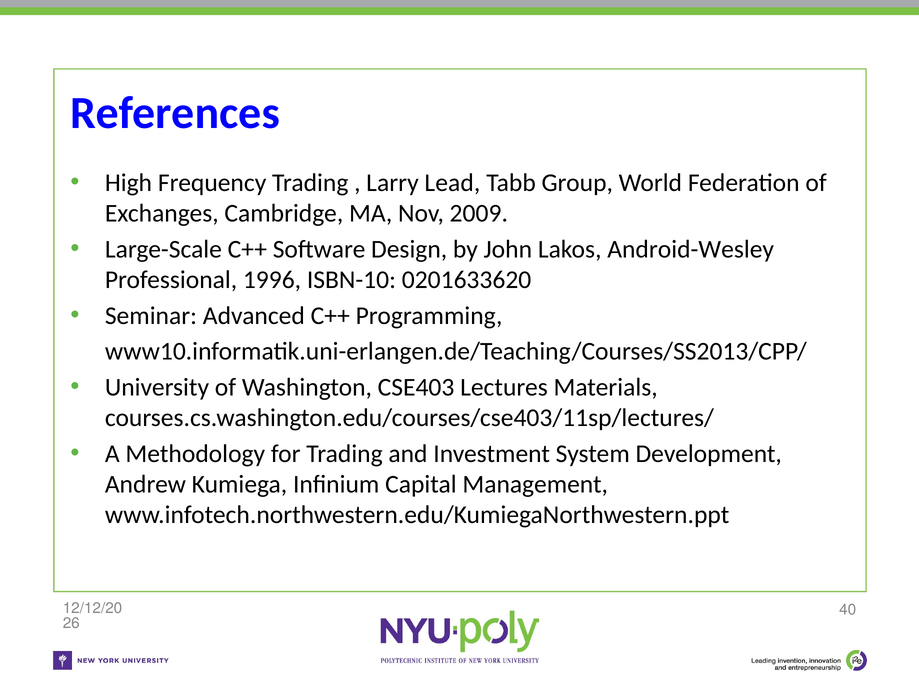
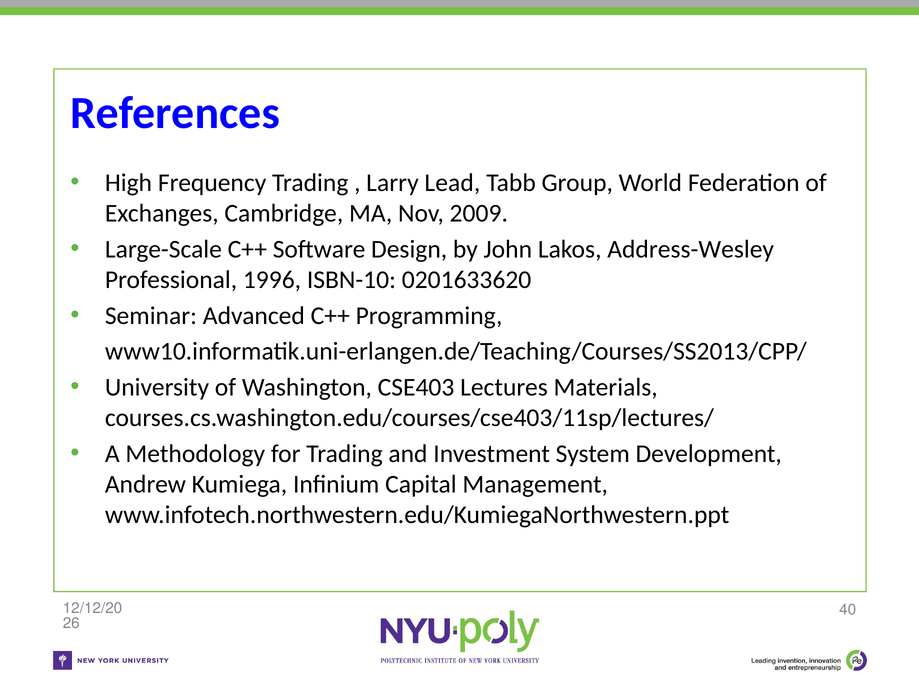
Android-Wesley: Android-Wesley -> Address-Wesley (691, 249)
